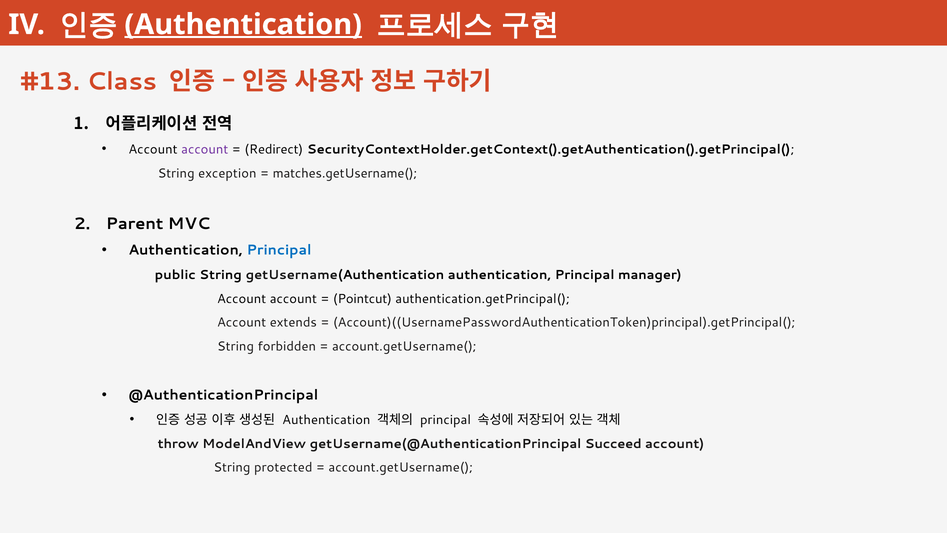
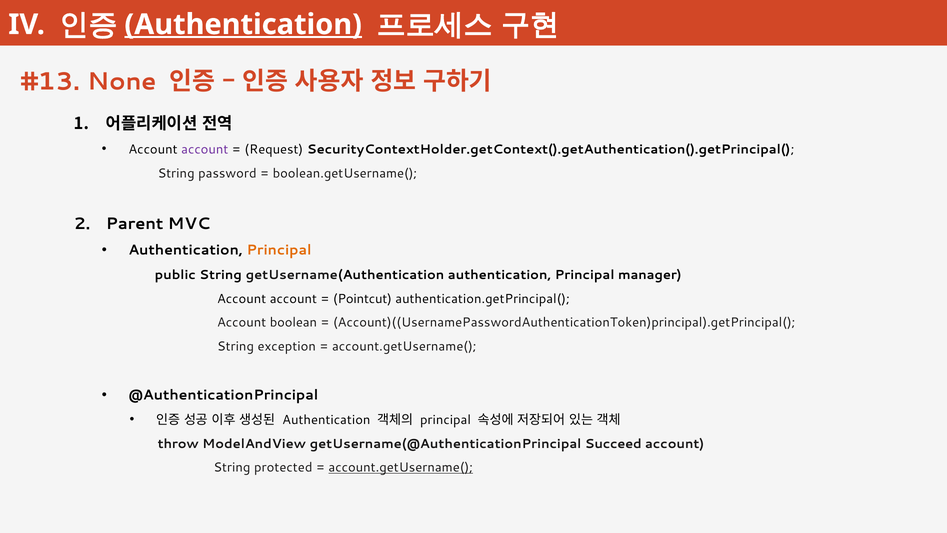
Class: Class -> None (122, 82)
Redirect: Redirect -> Request (274, 149)
exception: exception -> password (227, 173)
matches.getUsername(: matches.getUsername( -> boolean.getUsername( (345, 173)
Principal colour: blue -> orange (279, 250)
extends: extends -> boolean (293, 322)
forbidden: forbidden -> exception (287, 346)
account.getUsername( underline: none -> present (401, 467)
